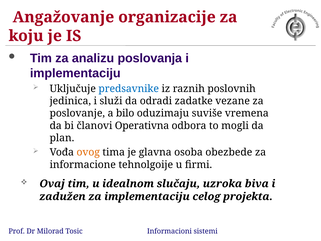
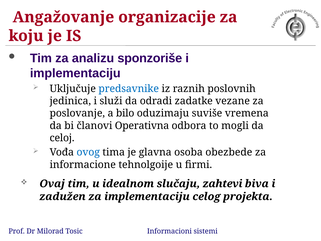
poslovanja: poslovanja -> sponzoriše (150, 58)
plan: plan -> celoj (62, 138)
ovog colour: orange -> blue (88, 152)
uzroka: uzroka -> zahtevi (223, 183)
